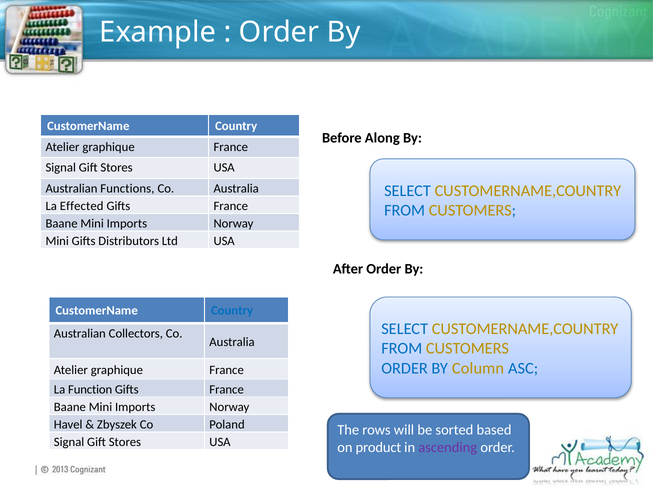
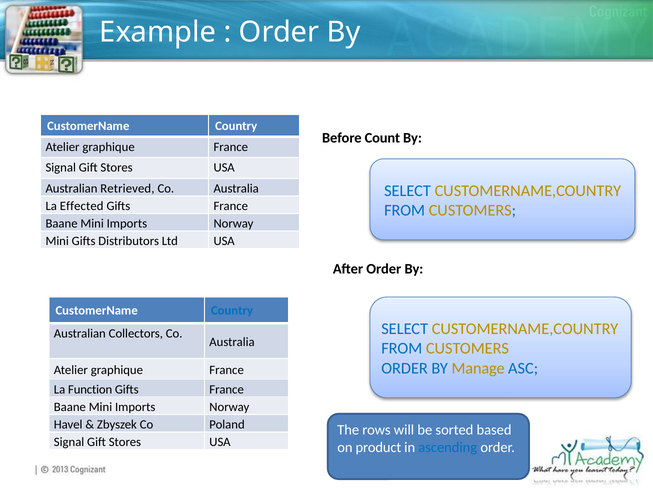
Along: Along -> Count (382, 138)
Functions: Functions -> Retrieved (127, 188)
Column: Column -> Manage (478, 368)
ascending colour: purple -> blue (448, 447)
